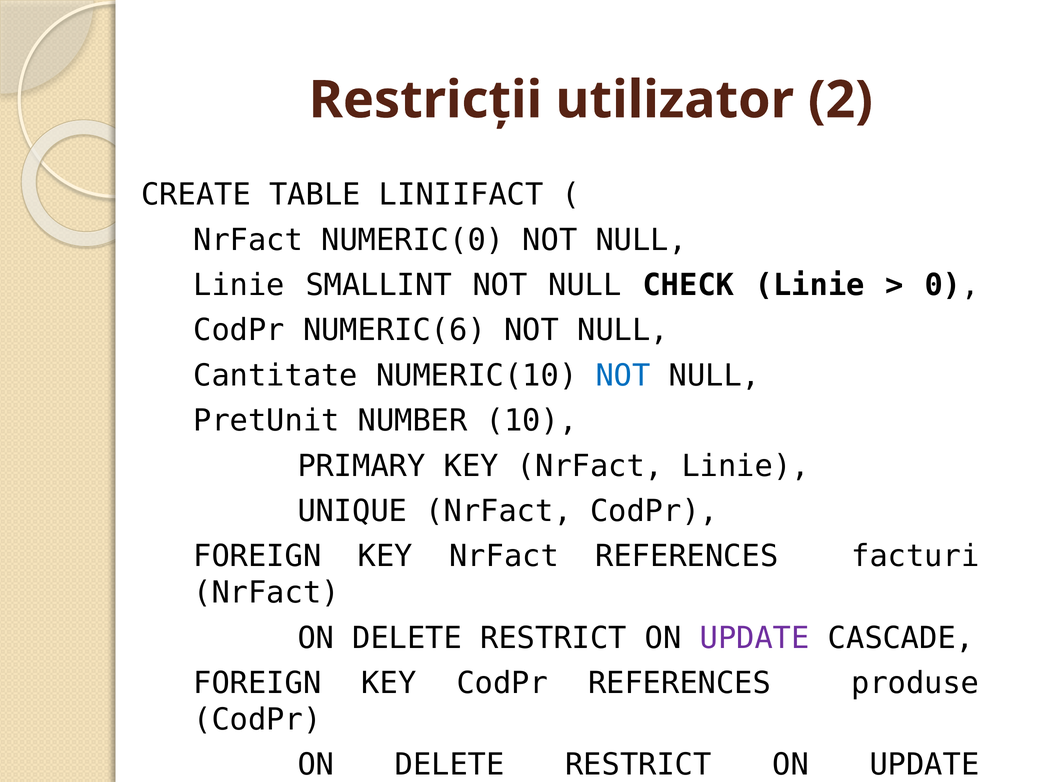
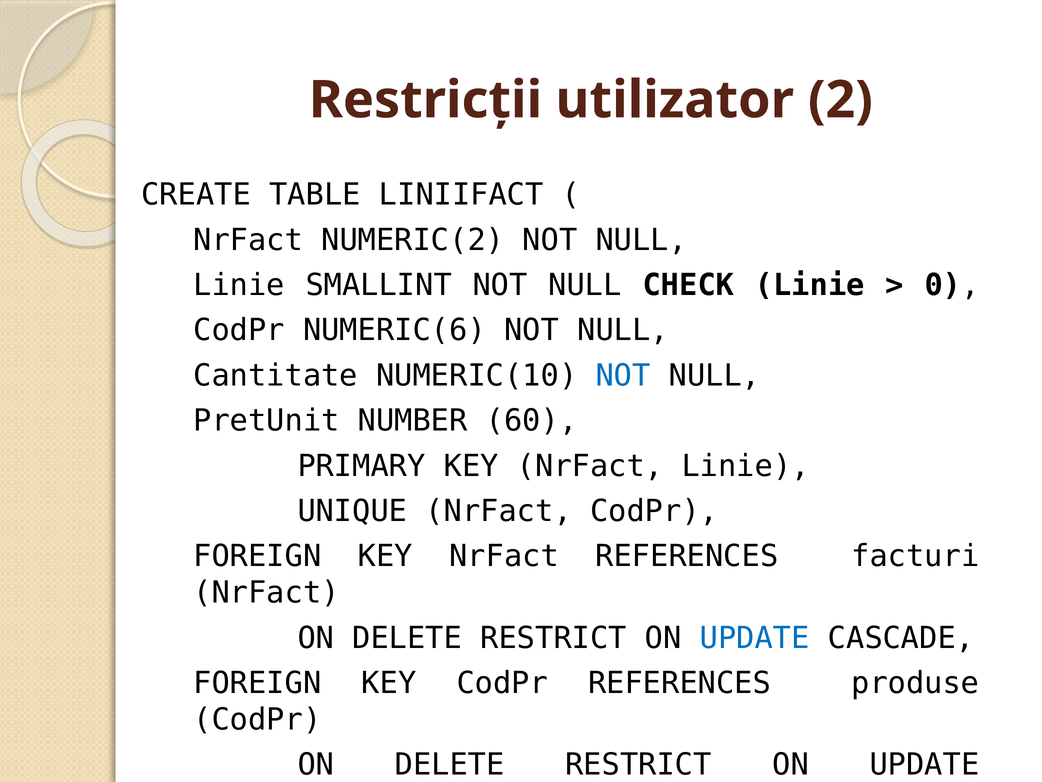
NUMERIC(0: NUMERIC(0 -> NUMERIC(2 (413, 240)
10: 10 -> 60 (532, 421)
UPDATE colour: purple -> blue (755, 638)
